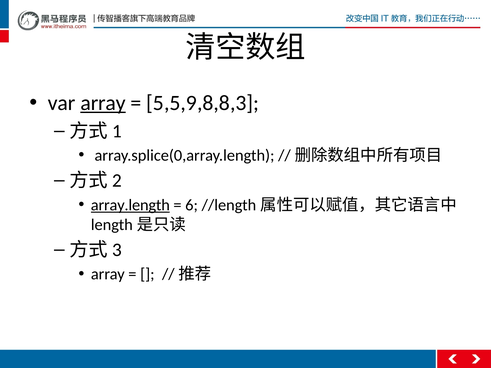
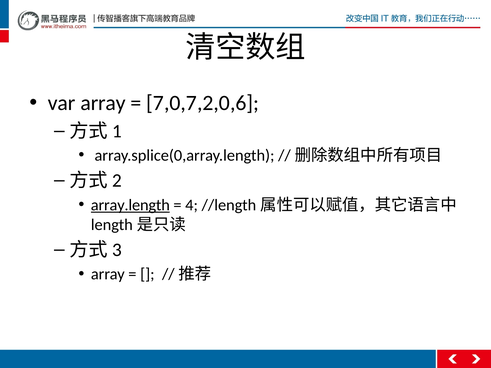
array underline: present -> none (103, 103)
5,5,9,8,8,3: 5,5,9,8,8,3 -> 7,0,7,2,0,6 (203, 103)
6: 6 -> 4 (192, 205)
